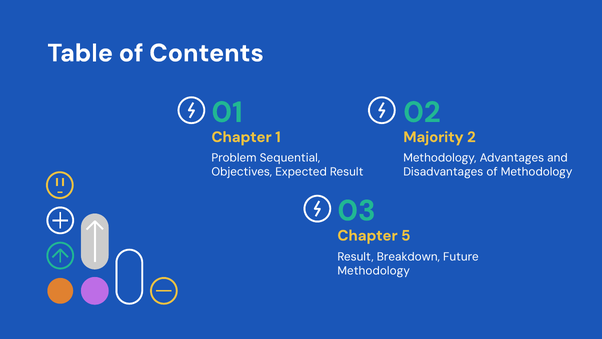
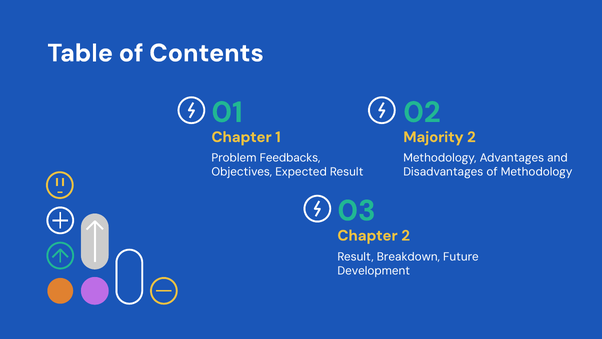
Sequential: Sequential -> Feedbacks (290, 158)
Chapter 5: 5 -> 2 (406, 235)
Methodology: Methodology -> Development (374, 271)
